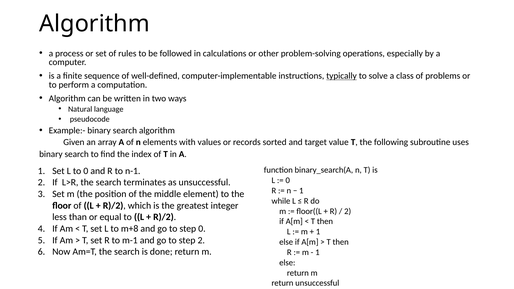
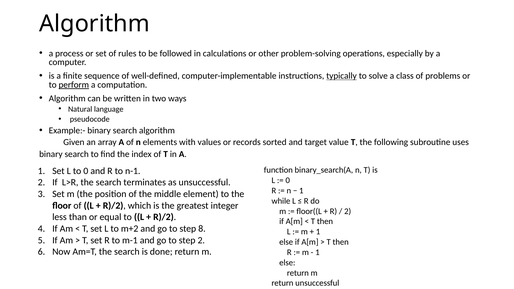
perform underline: none -> present (74, 85)
m+8: m+8 -> m+2 (130, 229)
step 0: 0 -> 8 (202, 229)
